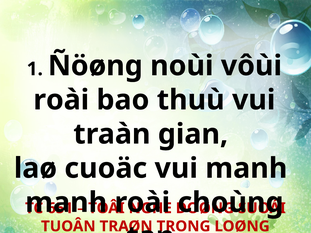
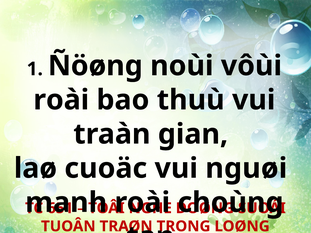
vui manh: manh -> nguøi (246, 169)
